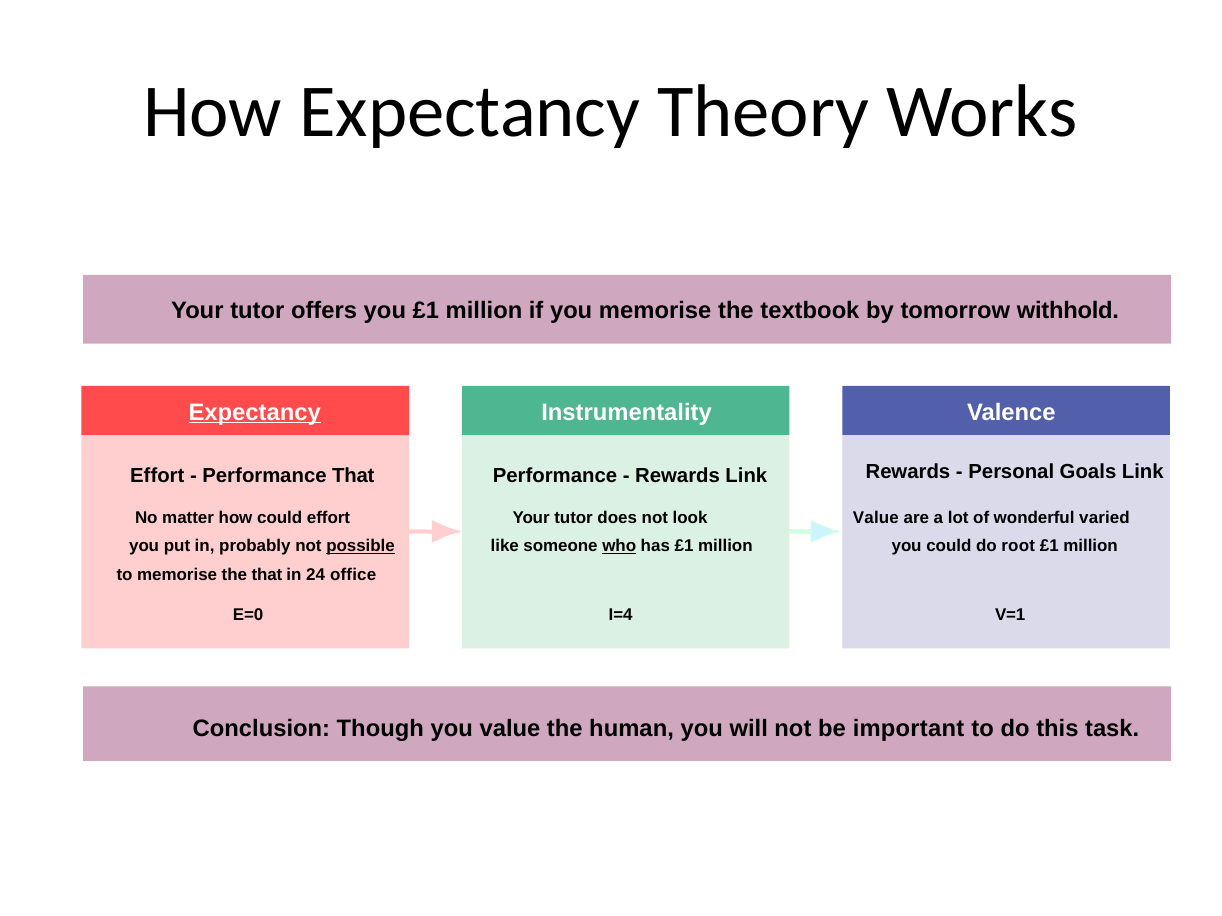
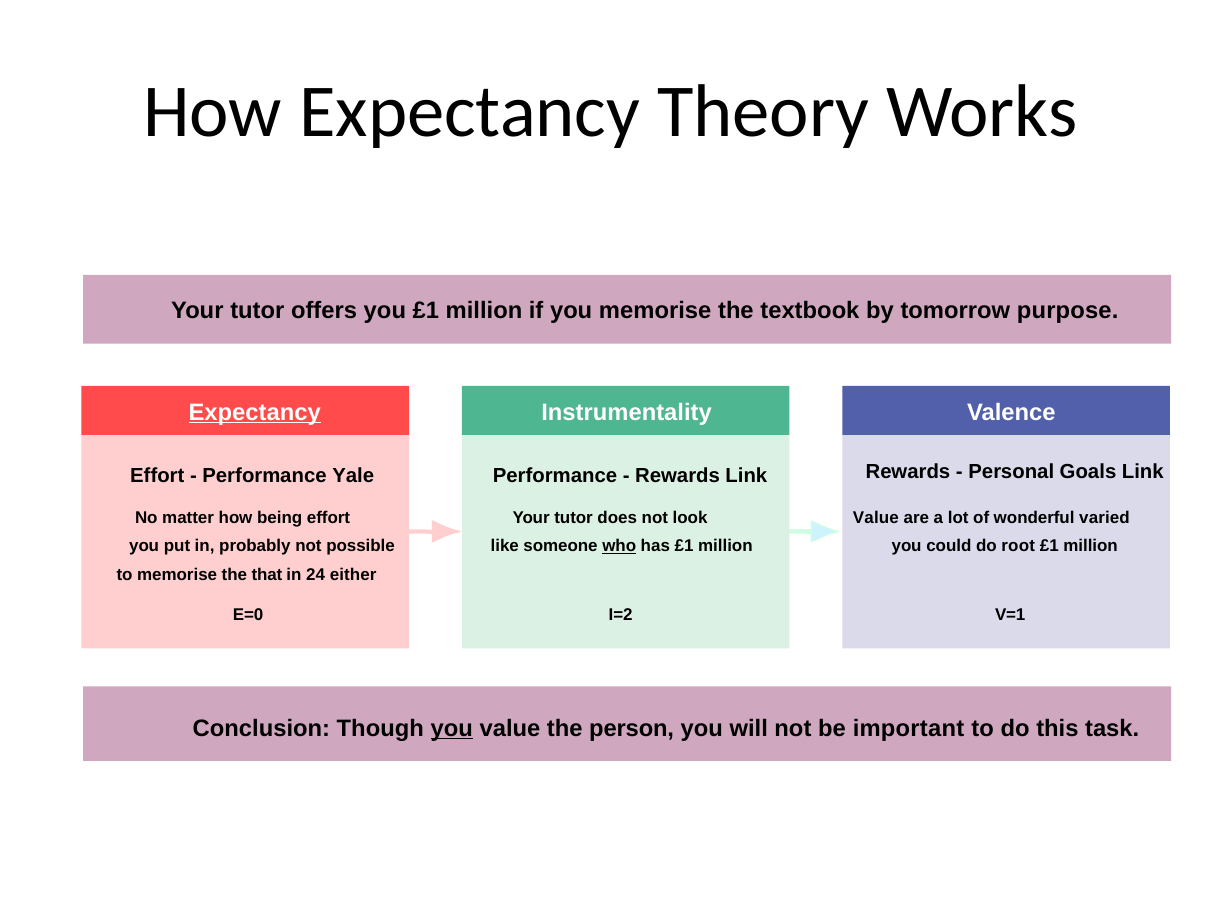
withhold: withhold -> purpose (1068, 311)
Performance That: That -> Yale (353, 476)
how could: could -> being (280, 518)
possible underline: present -> none (361, 547)
office: office -> either (353, 575)
I=4: I=4 -> I=2 (621, 615)
you underline: none -> present (452, 729)
human: human -> person (632, 729)
